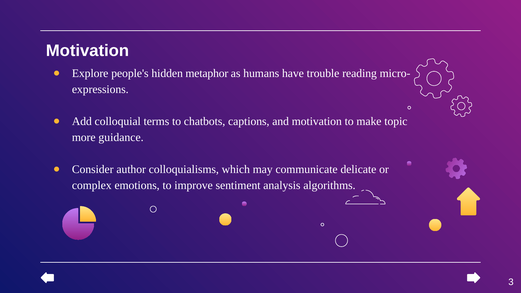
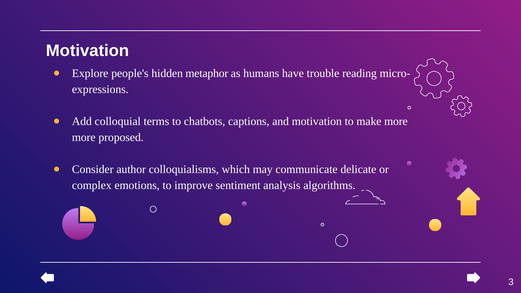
make topic: topic -> more (396, 121)
guidance: guidance -> proposed (121, 137)
